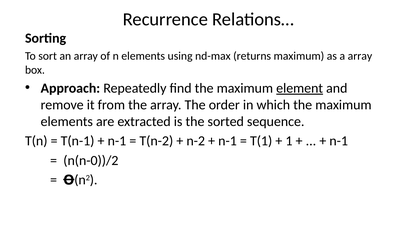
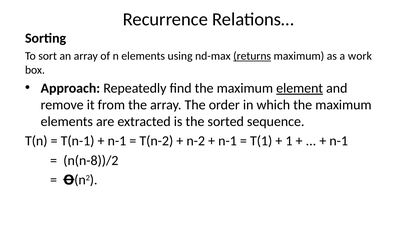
returns underline: none -> present (252, 56)
a array: array -> work (360, 56)
n(n-0))/2: n(n-0))/2 -> n(n-8))/2 (91, 160)
